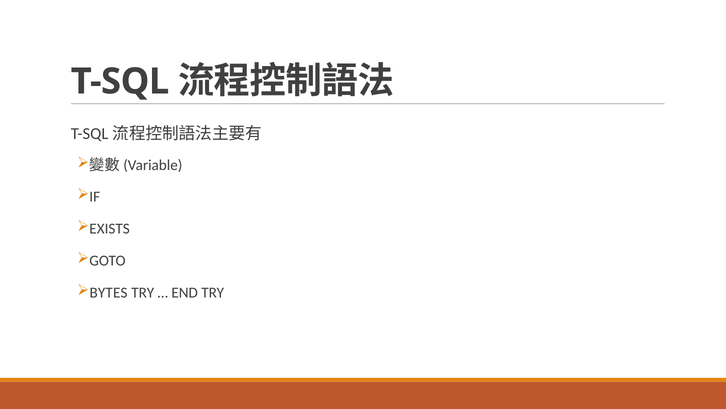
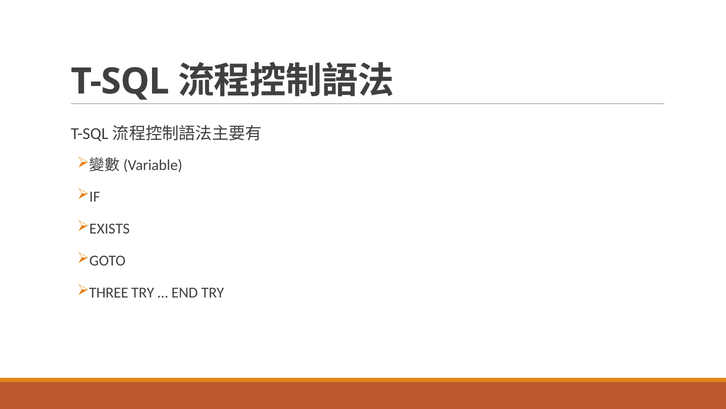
BYTES: BYTES -> THREE (109, 292)
